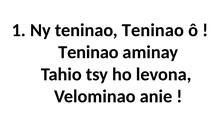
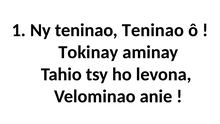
Teninao: Teninao -> Tokinay (88, 52)
